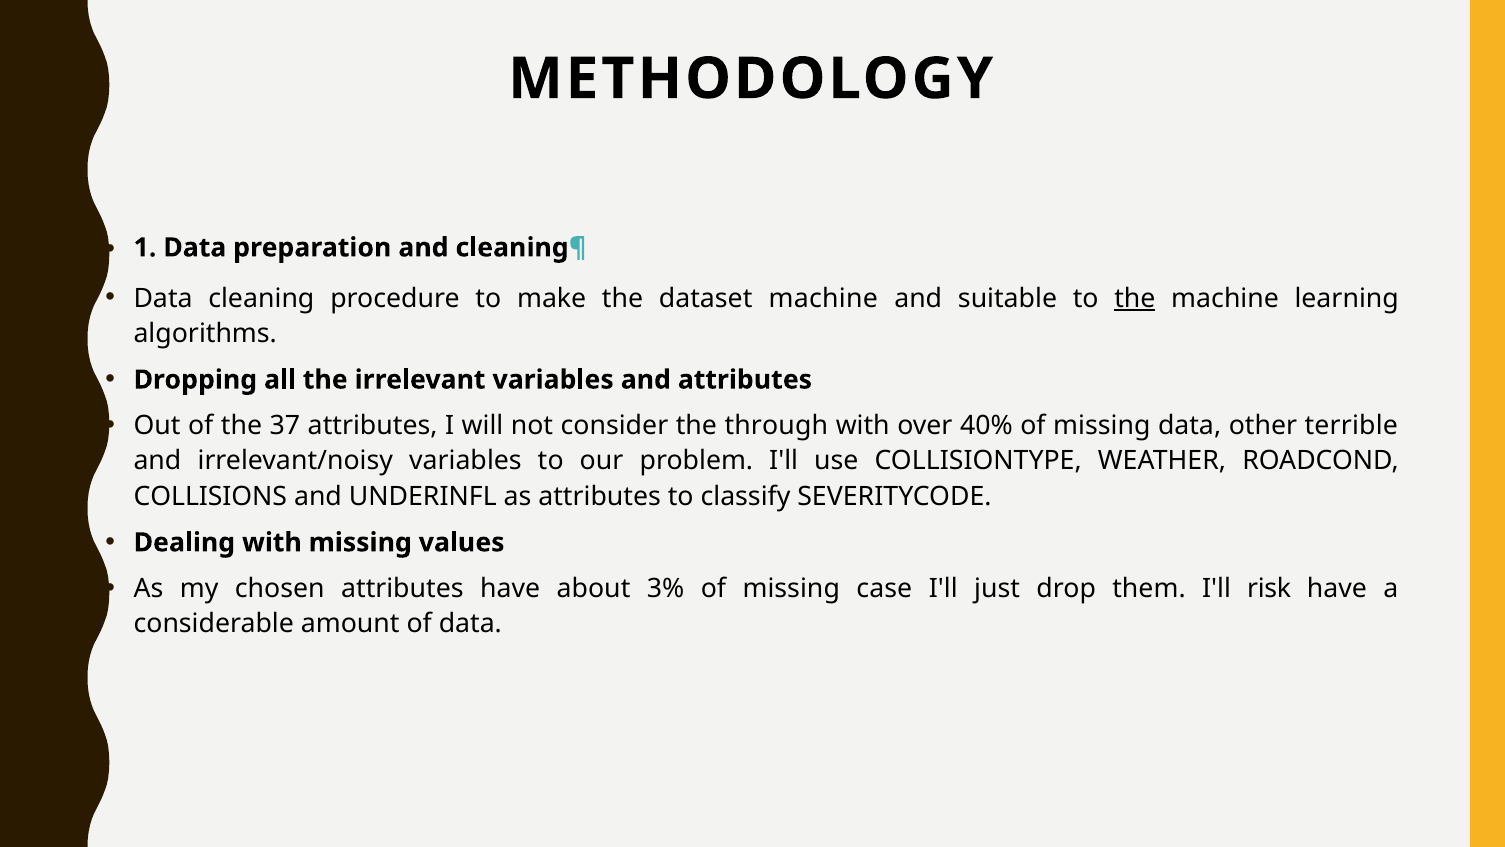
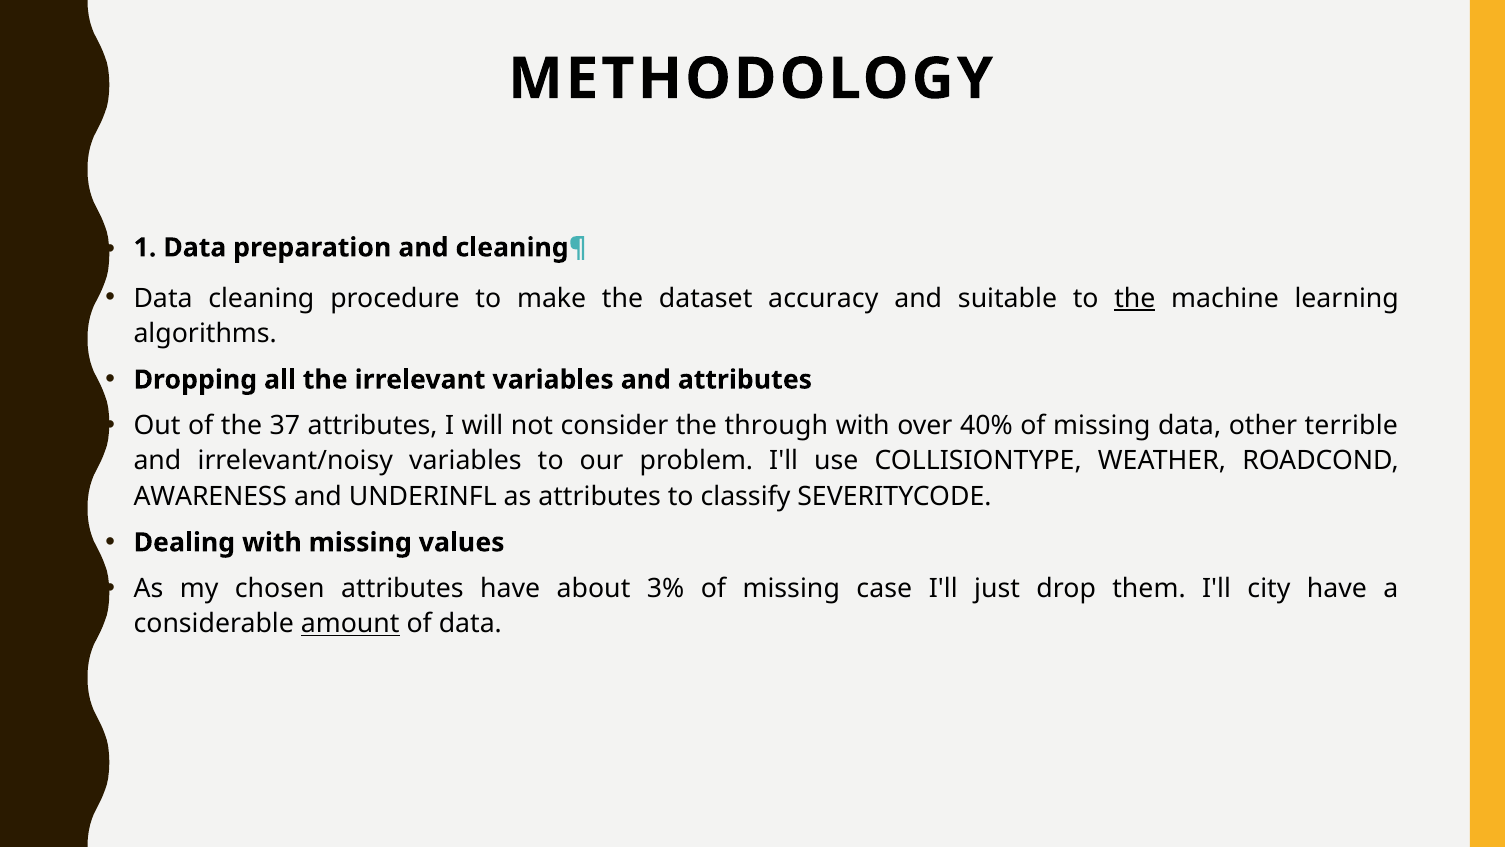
dataset machine: machine -> accuracy (823, 298)
COLLISIONS: COLLISIONS -> AWARENESS (210, 496)
risk: risk -> city (1269, 588)
amount underline: none -> present (350, 624)
